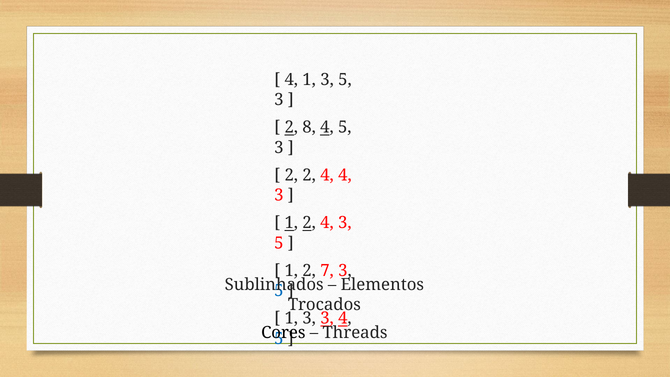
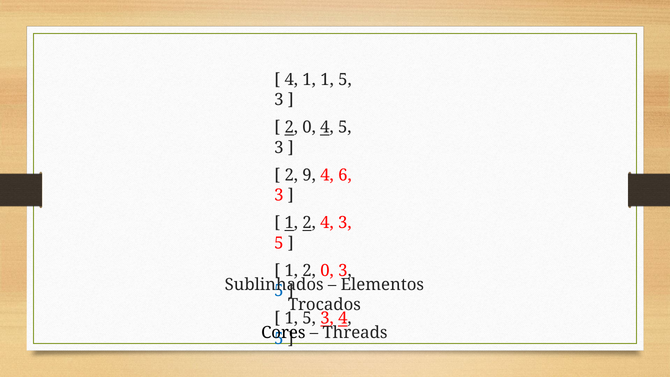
4 1 3: 3 -> 1 (327, 80)
8: 8 -> 0 (309, 127)
2 2: 2 -> 9 (309, 175)
4 4: 4 -> 6 (345, 175)
1 2 7: 7 -> 0 (327, 271)
3: 3 -> 5 (309, 318)
